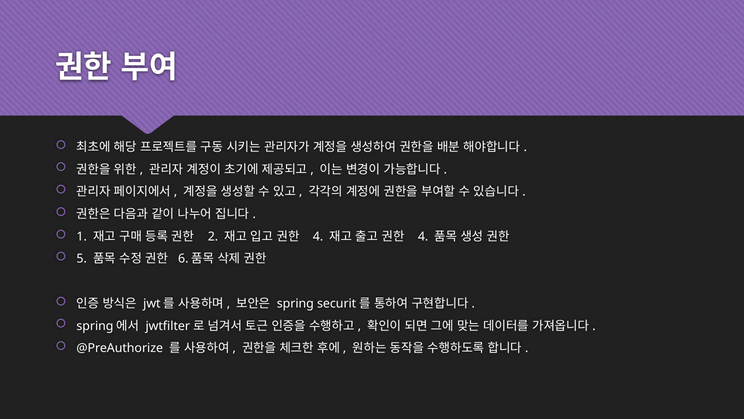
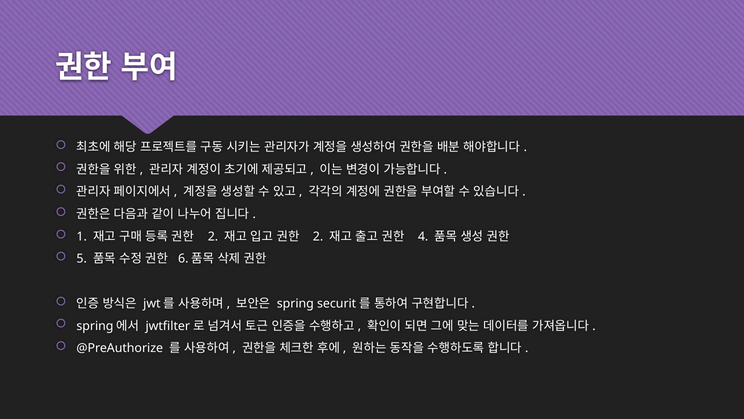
4: 4 -> 2 (318, 236)
